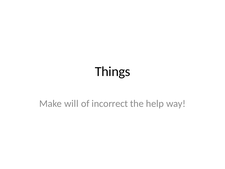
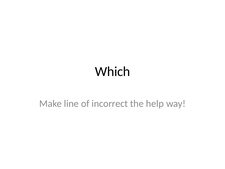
Things: Things -> Which (113, 71)
will: will -> line (71, 103)
